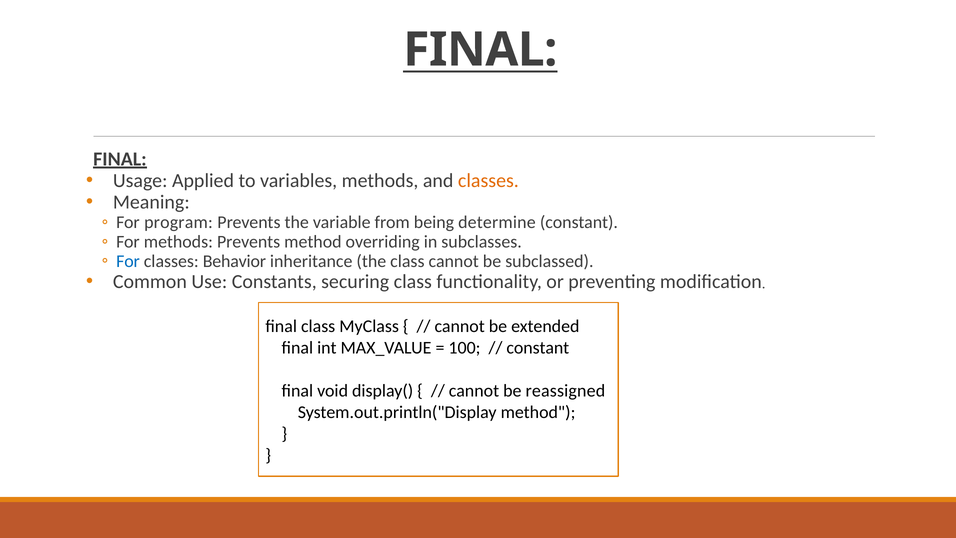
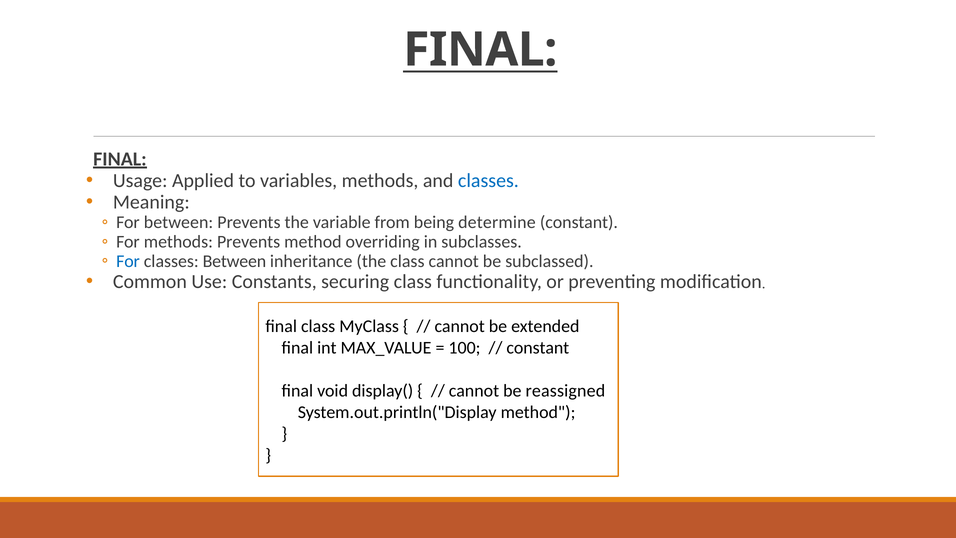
classes colour: orange -> blue (488, 180)
For program: program -> between (179, 222)
classes Behavior: Behavior -> Between (234, 261)
